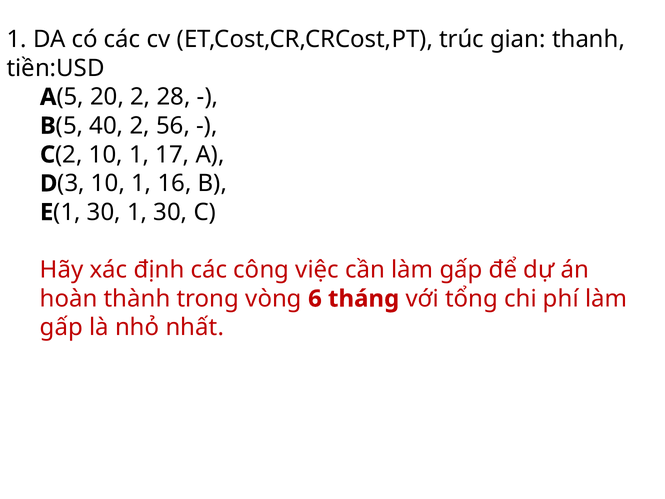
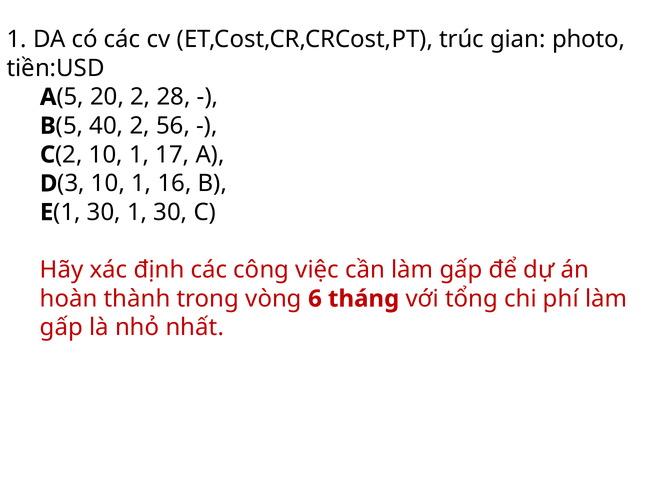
thanh: thanh -> photo (589, 39)
